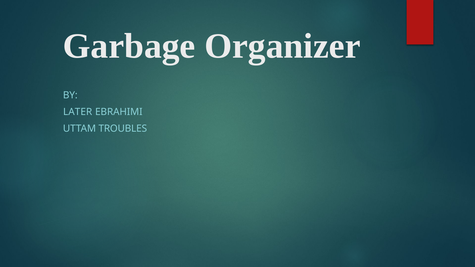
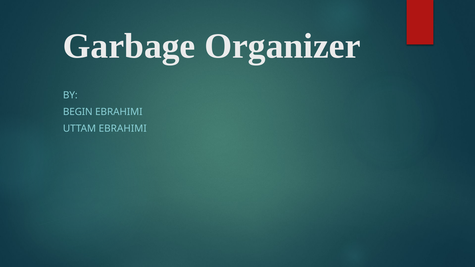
LATER: LATER -> BEGIN (78, 112)
UTTAM TROUBLES: TROUBLES -> EBRAHIMI (123, 129)
